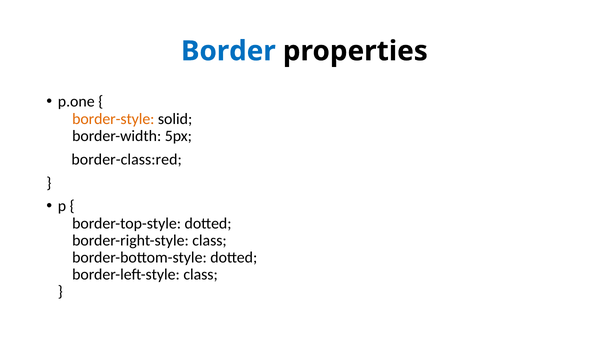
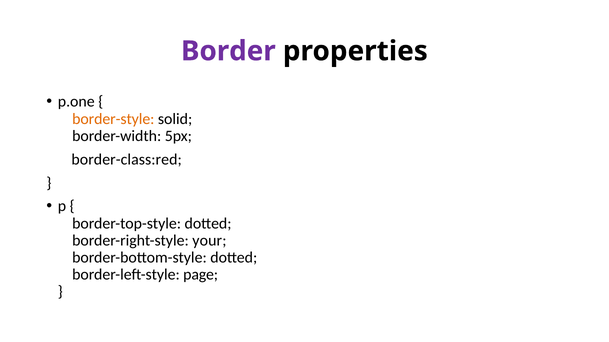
Border colour: blue -> purple (228, 51)
border-right-style class: class -> your (209, 241)
border-left-style class: class -> page (201, 275)
